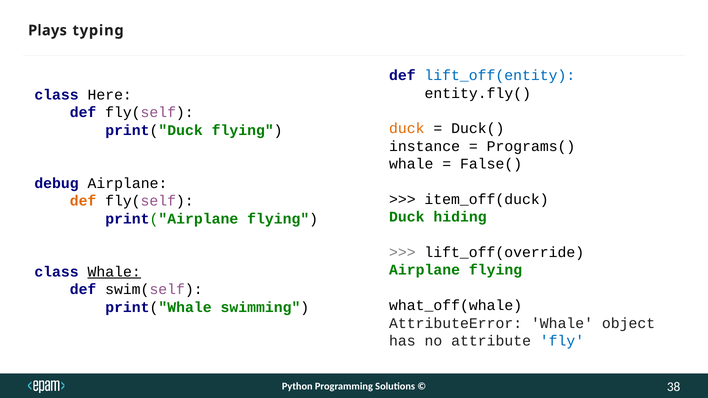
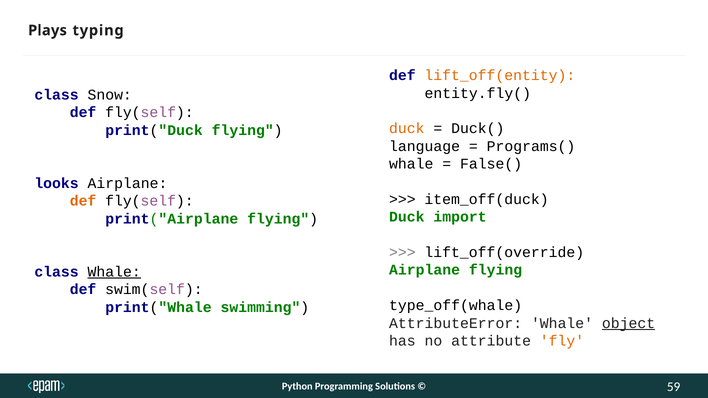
lift_off(entity colour: blue -> orange (500, 76)
Here: Here -> Snow (110, 95)
instance: instance -> language (425, 146)
debug: debug -> looks (57, 183)
hiding: hiding -> import (460, 217)
what_off(whale: what_off(whale -> type_off(whale (456, 306)
object underline: none -> present (629, 323)
fly colour: blue -> orange (562, 341)
38: 38 -> 59 (674, 387)
